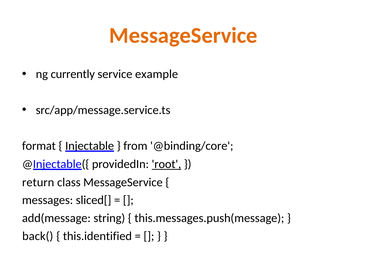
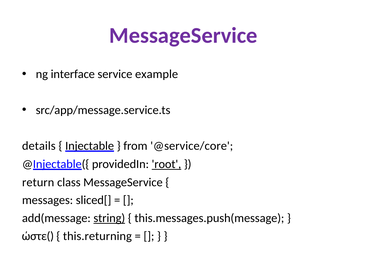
MessageService colour: orange -> purple (183, 36)
currently: currently -> interface (73, 74)
format: format -> details (39, 146)
@binding/core: @binding/core -> @service/core (192, 146)
string underline: none -> present (109, 218)
back(: back( -> ώστε( (38, 236)
this.identified: this.identified -> this.returning (97, 236)
